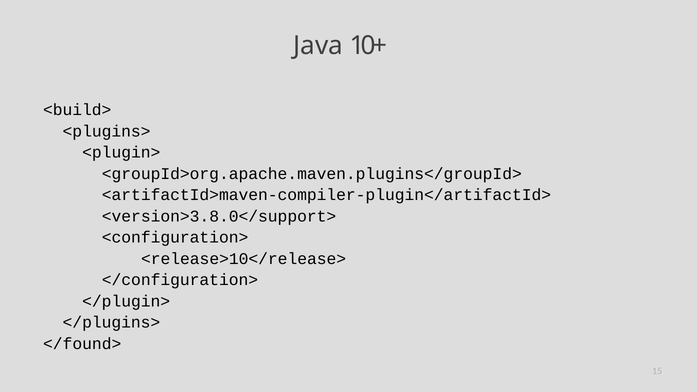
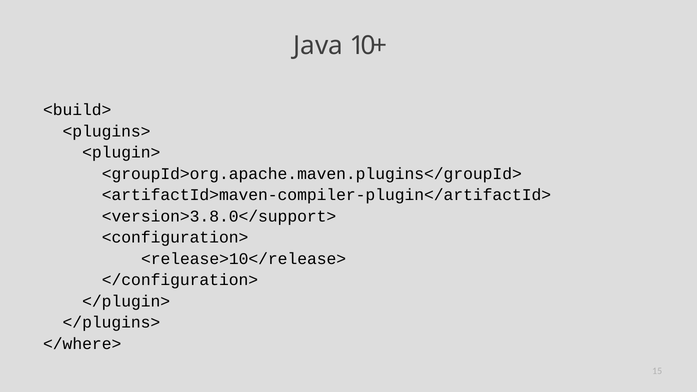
</found>: </found> -> </where> (82, 344)
